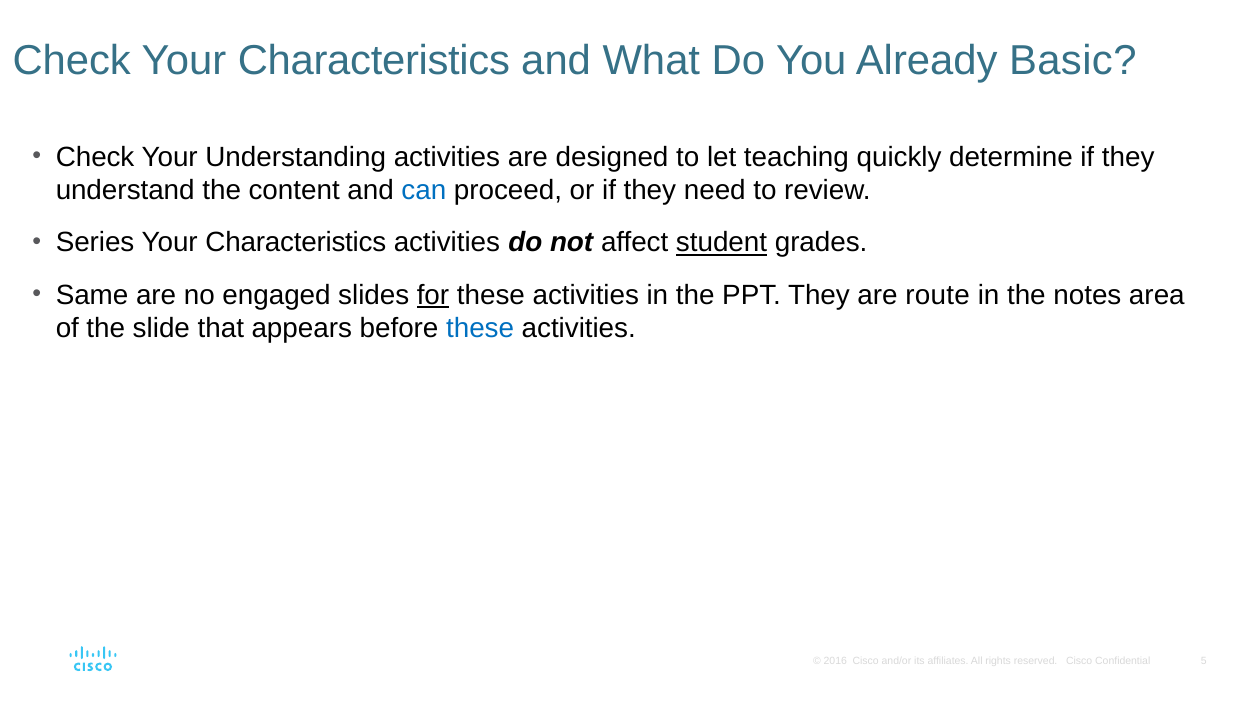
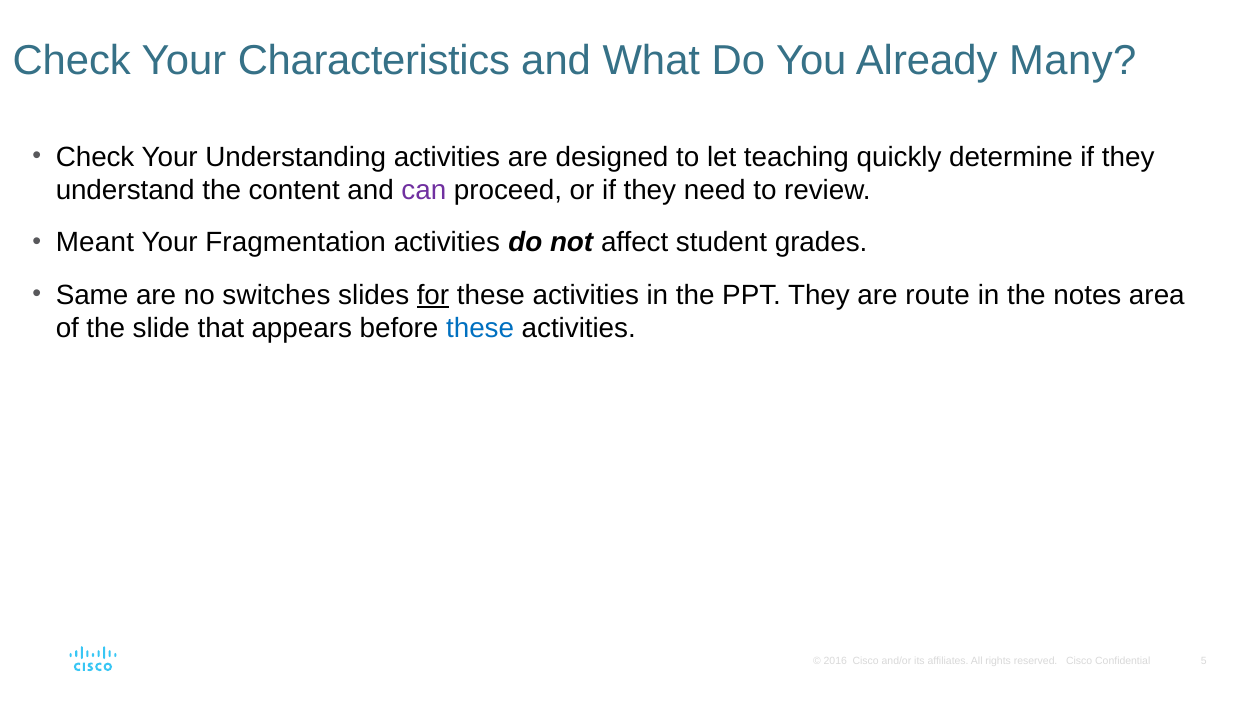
Basic: Basic -> Many (1073, 61)
can colour: blue -> purple (424, 191)
Series: Series -> Meant (95, 243)
Characteristics: Characteristics -> Fragmentation (296, 243)
student underline: present -> none (722, 243)
engaged: engaged -> switches (276, 295)
